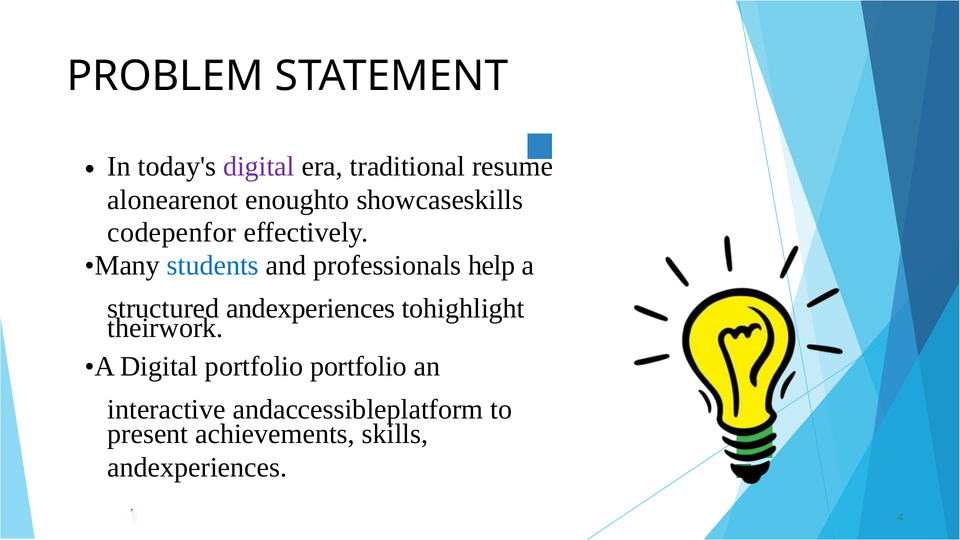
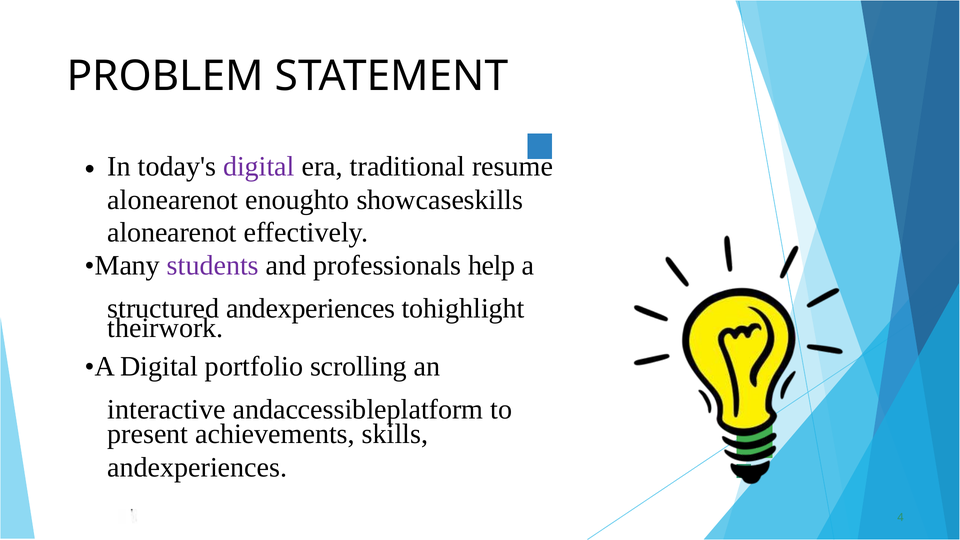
codepenfor: codepenfor -> alonearenot (172, 232)
students colour: blue -> purple (213, 266)
portfolio portfolio: portfolio -> scrolling (359, 367)
